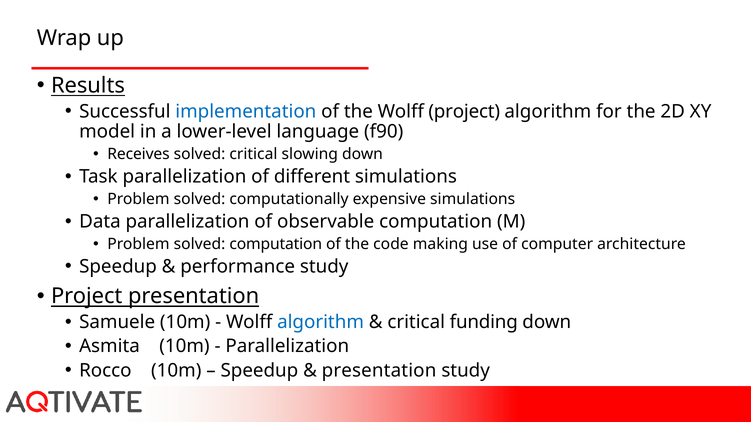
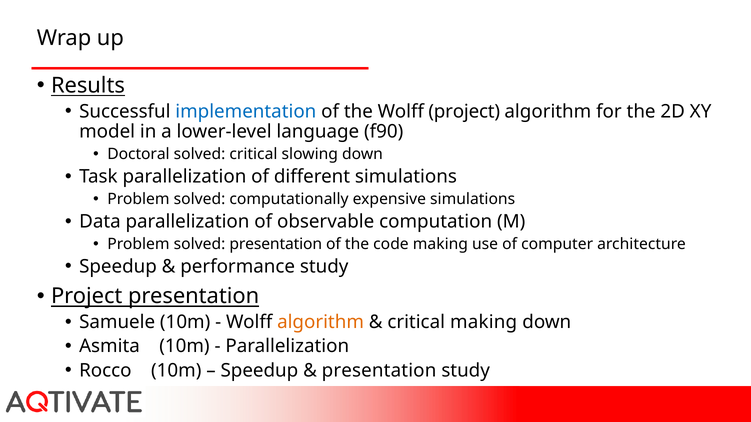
Receives: Receives -> Doctoral (138, 154)
solved computation: computation -> presentation (276, 244)
algorithm colour: blue -> orange (321, 322)
critical funding: funding -> making (484, 322)
